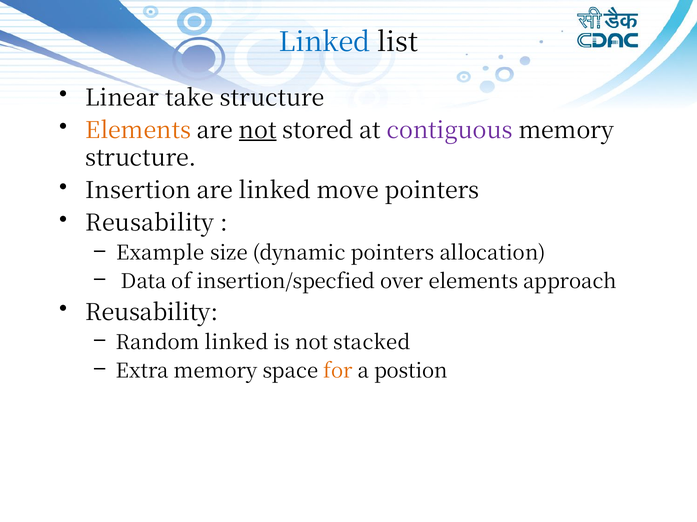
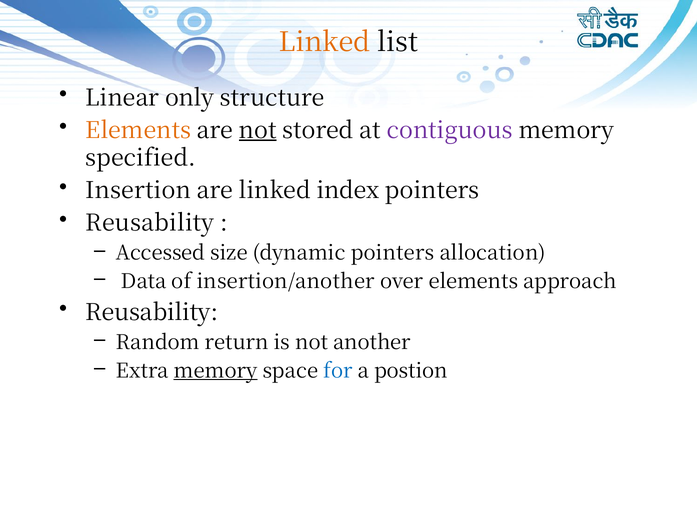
Linked colour: blue -> orange (325, 42)
take: take -> only (190, 98)
structure: structure -> specified (141, 158)
move: move -> index (348, 191)
Example: Example -> Accessed (160, 254)
insertion/specfied: insertion/specfied -> insertion/another (286, 282)
Random linked: linked -> return (237, 343)
stacked: stacked -> another (372, 343)
memory underline: none -> present (216, 371)
for colour: orange -> blue (338, 371)
